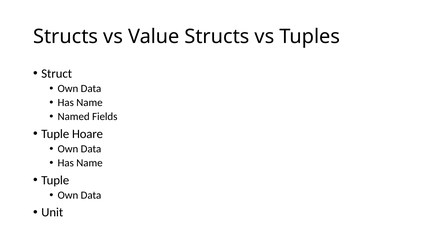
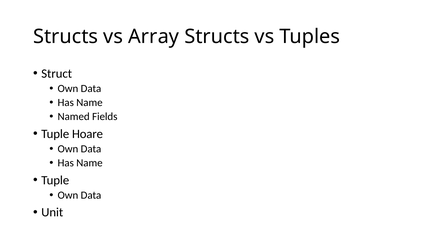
Value: Value -> Array (154, 37)
